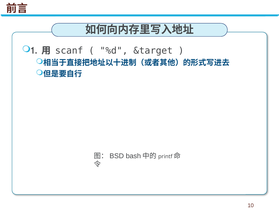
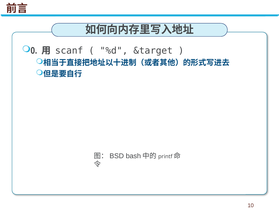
1: 1 -> 0 (34, 51)
